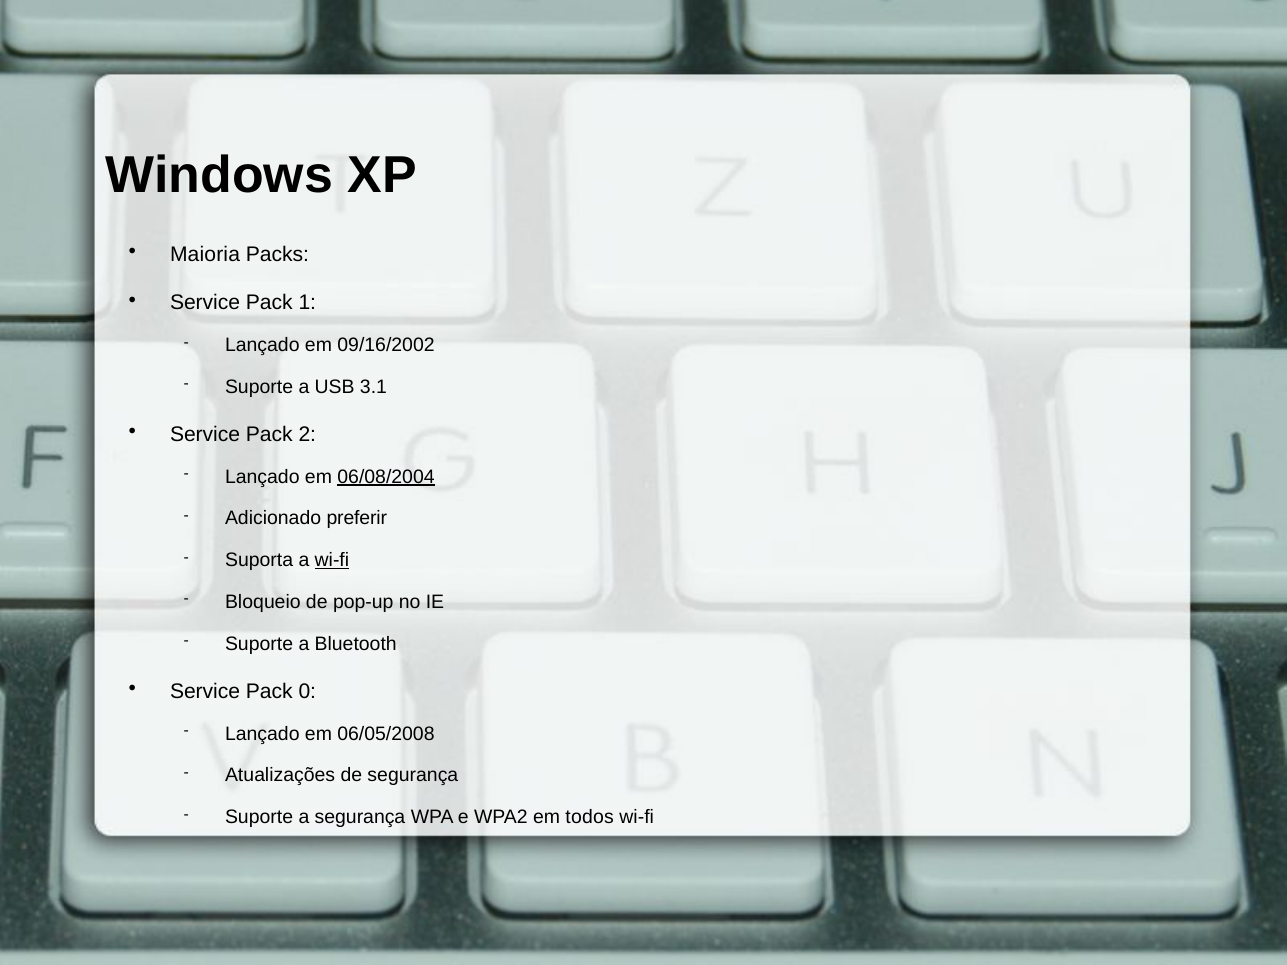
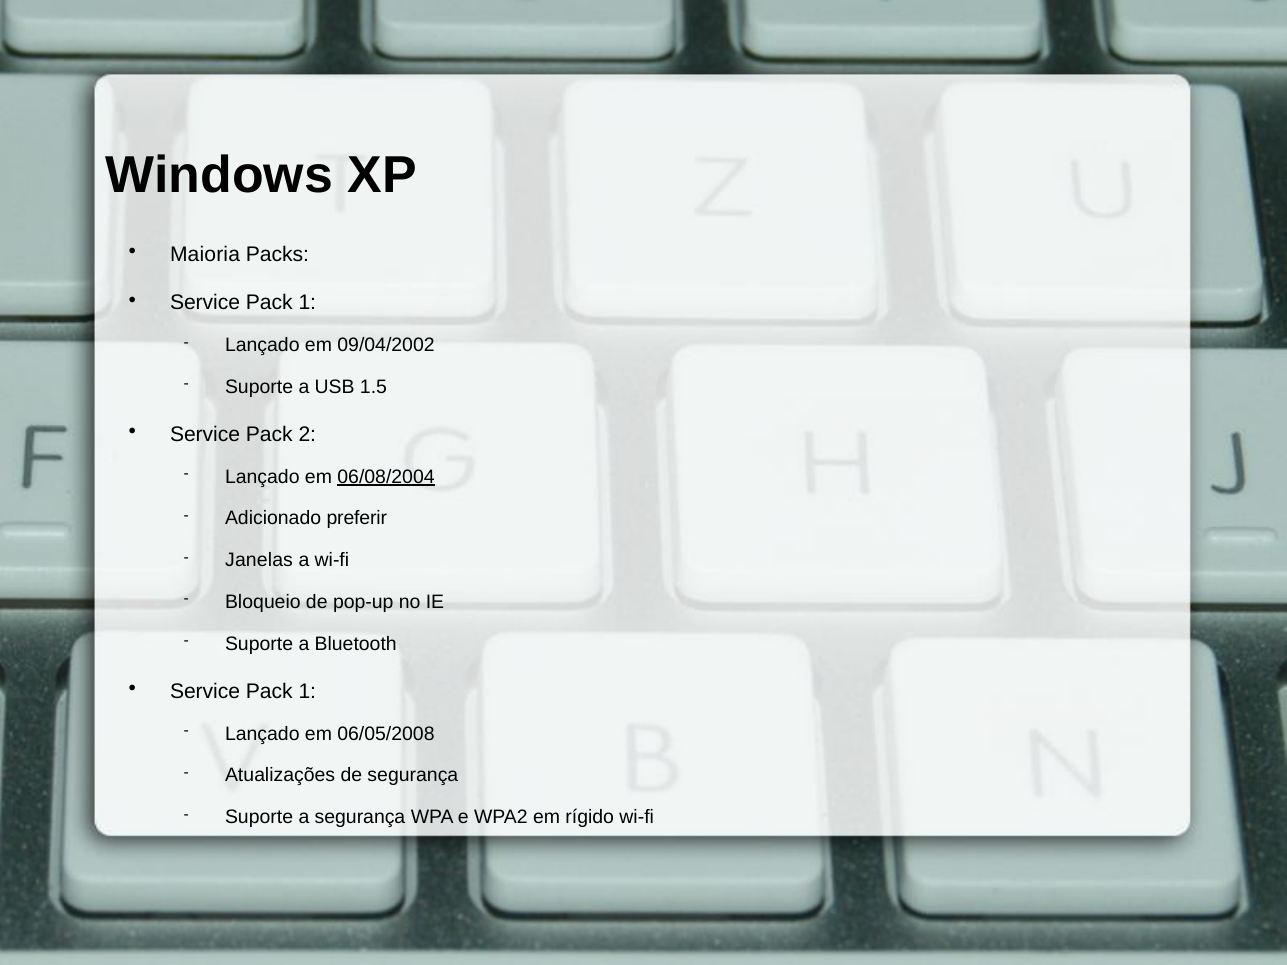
09/16/2002: 09/16/2002 -> 09/04/2002 (386, 345)
3.1: 3.1 -> 1.5 (373, 387)
Suporta: Suporta -> Janelas (259, 560)
wi-fi underline: present -> none (332, 560)
0: 0 -> 1 (307, 691)
todos: todos -> rígido (590, 817)
